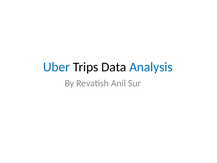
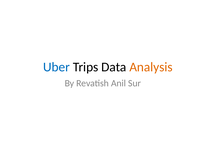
Analysis colour: blue -> orange (151, 67)
